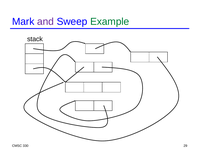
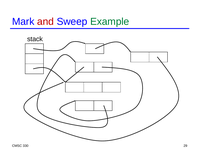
and colour: purple -> red (46, 22)
